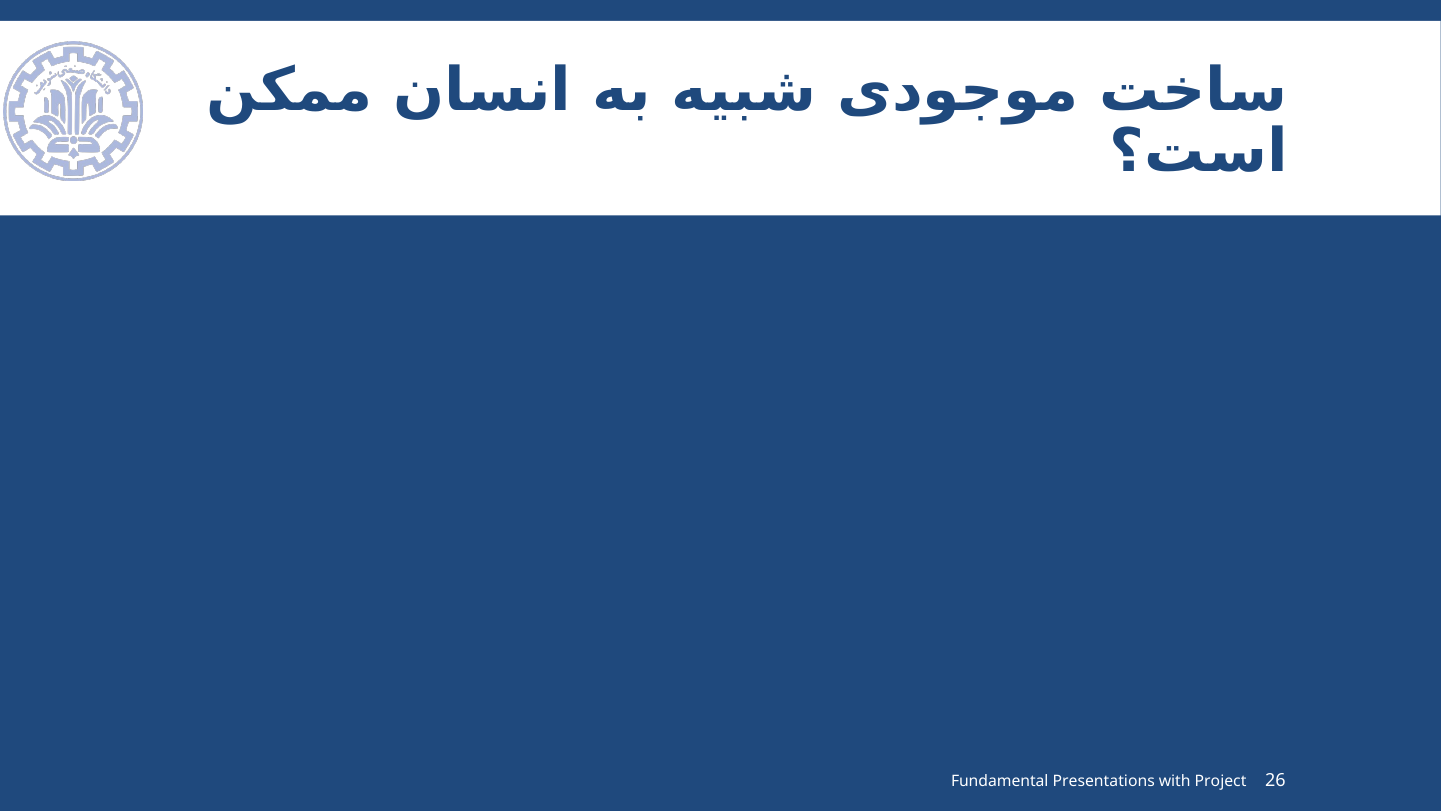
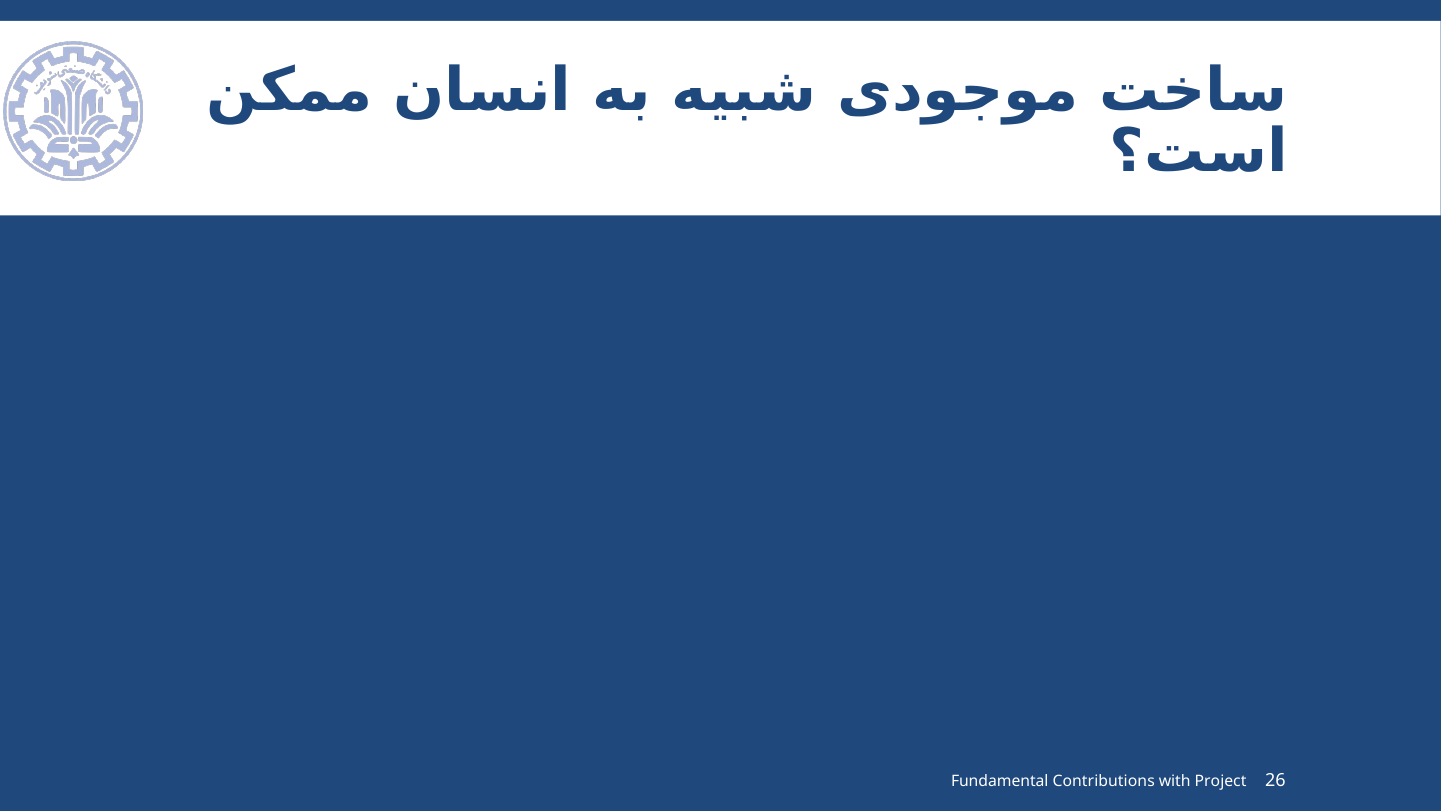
Presentations: Presentations -> Contributions (1104, 781)
